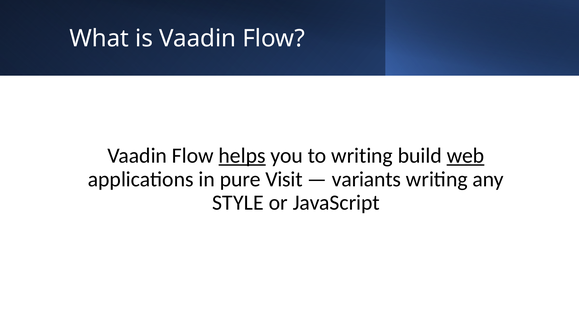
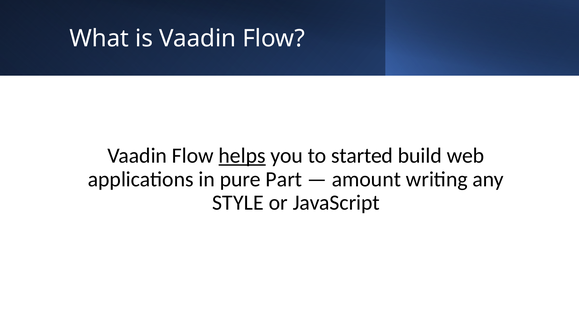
to writing: writing -> started (362, 156)
web underline: present -> none (466, 156)
Visit: Visit -> Part (284, 179)
variants: variants -> amount (366, 179)
